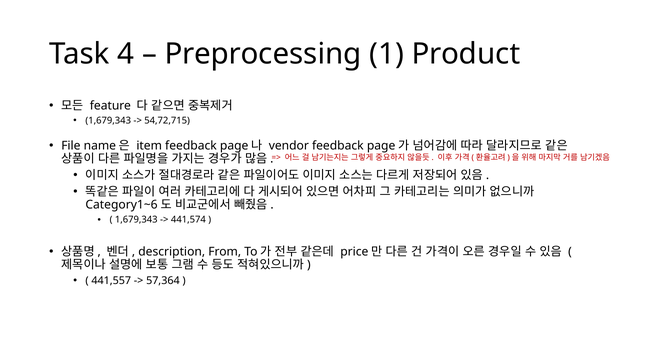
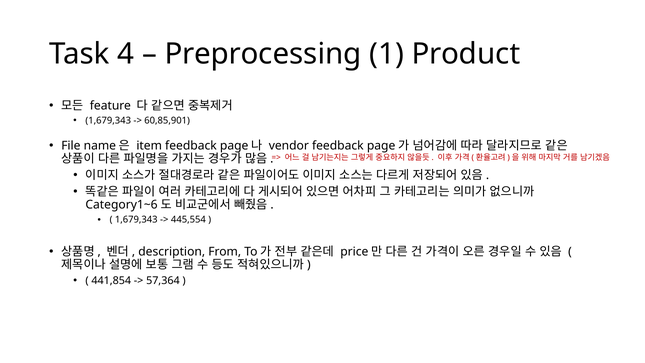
54,72,715: 54,72,715 -> 60,85,901 (167, 120)
441,574: 441,574 -> 445,554 (188, 220)
441,557: 441,557 -> 441,854 (111, 280)
